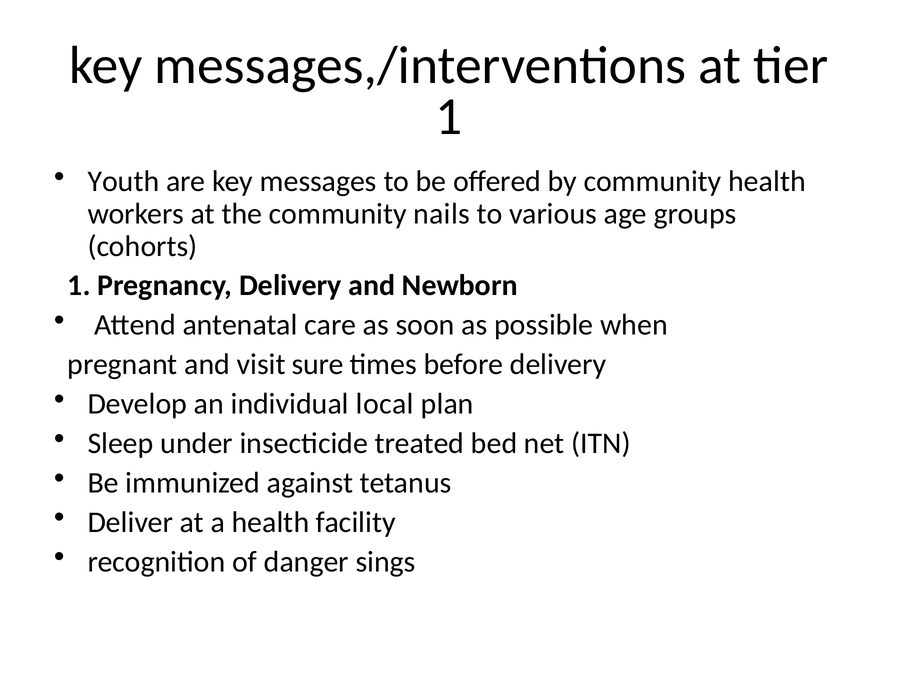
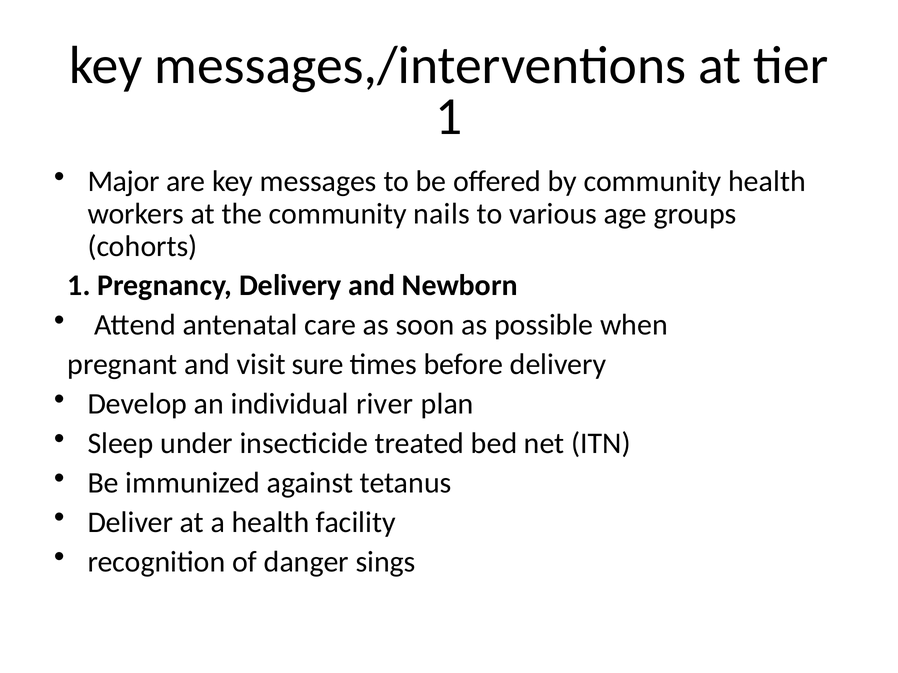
Youth: Youth -> Major (124, 182)
local: local -> river (385, 404)
